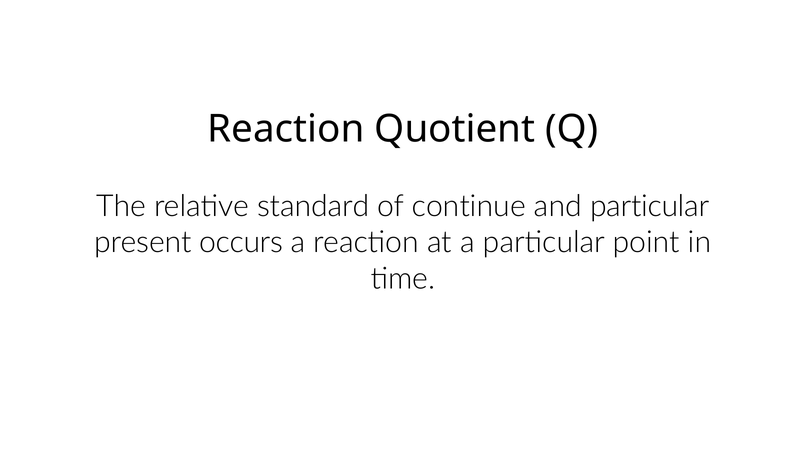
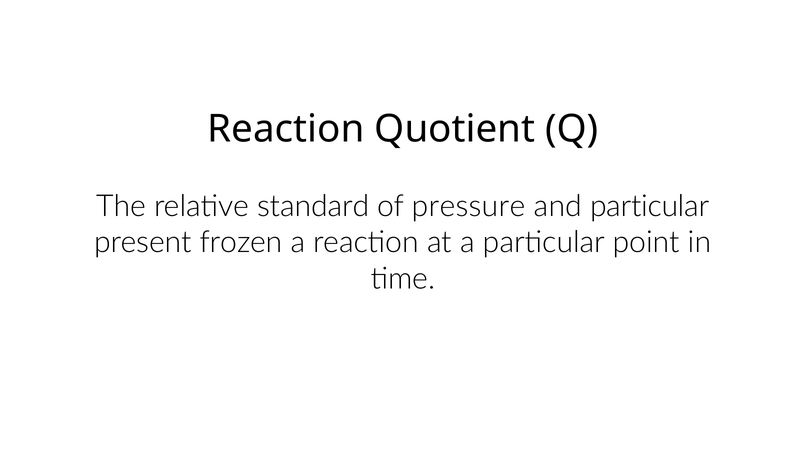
continue: continue -> pressure (469, 206)
occurs: occurs -> frozen (241, 243)
